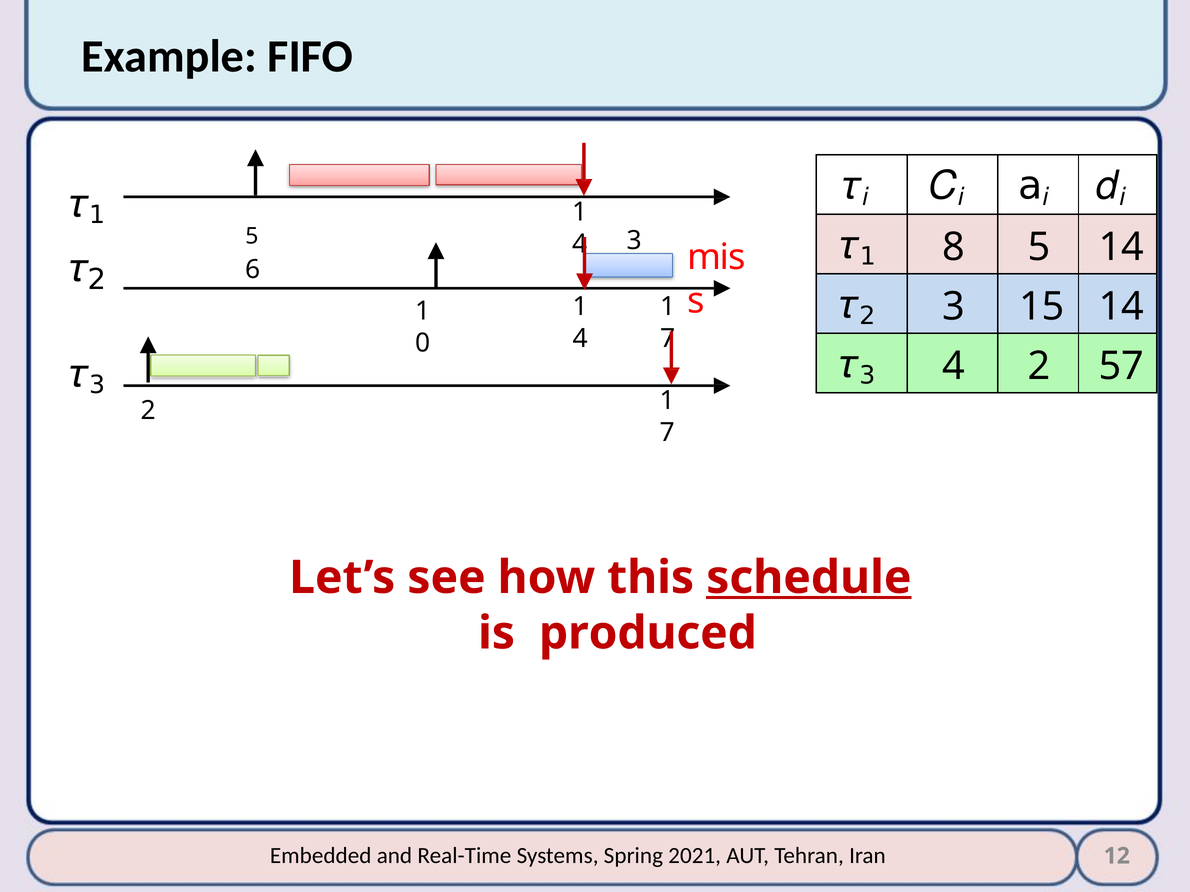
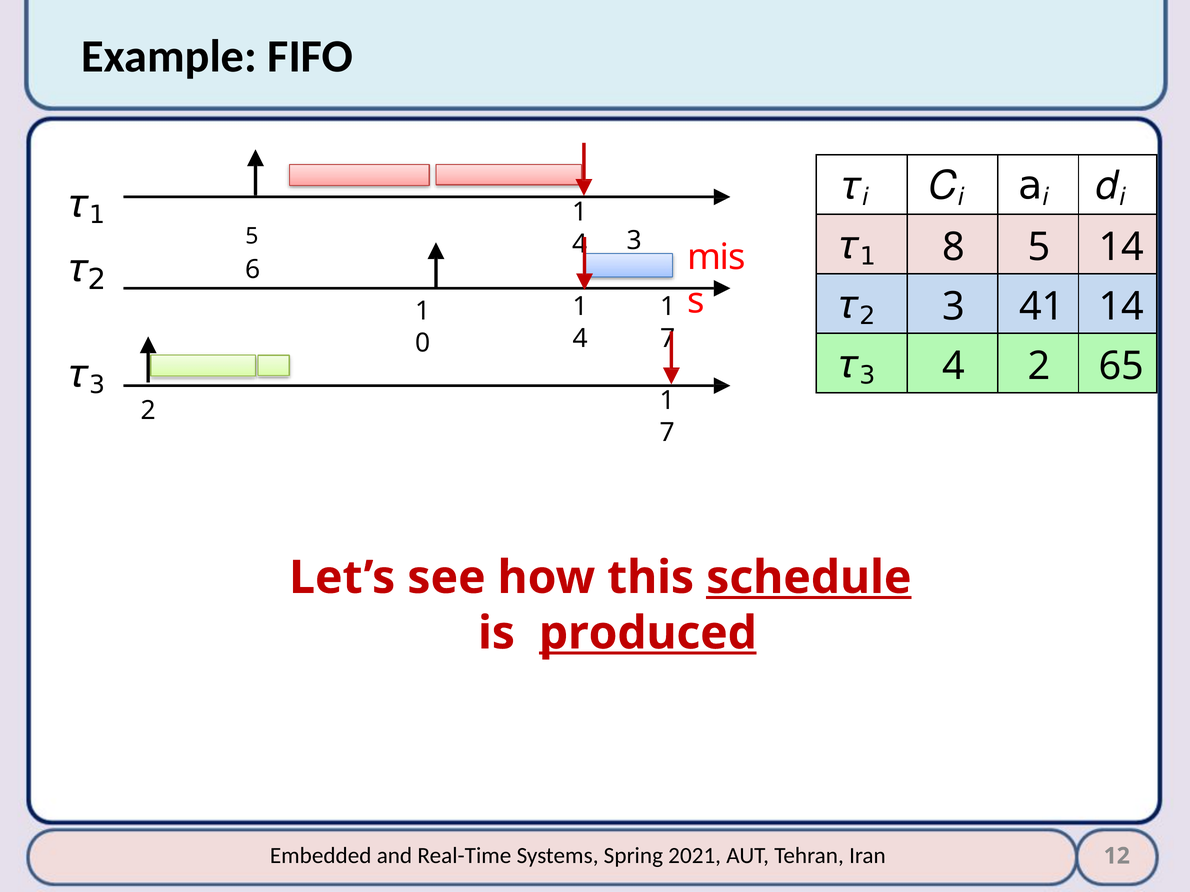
15: 15 -> 41 (1042, 307)
57: 57 -> 65 (1121, 366)
produced underline: none -> present (648, 634)
